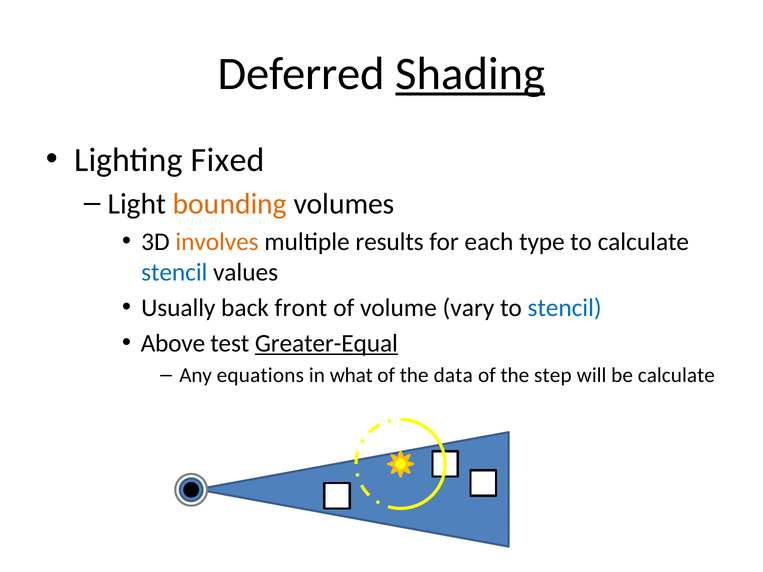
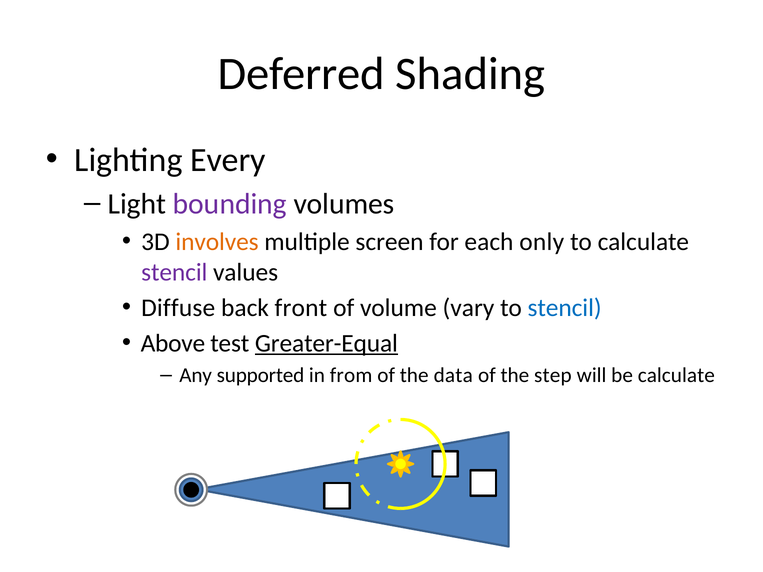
Shading underline: present -> none (470, 74)
Fixed: Fixed -> Every (228, 160)
bounding colour: orange -> purple (230, 204)
results: results -> screen (390, 242)
type: type -> only (542, 242)
stencil colour: blue -> purple (174, 272)
Usually: Usually -> Diffuse (178, 308)
equations: equations -> supported (261, 375)
what: what -> from (351, 375)
